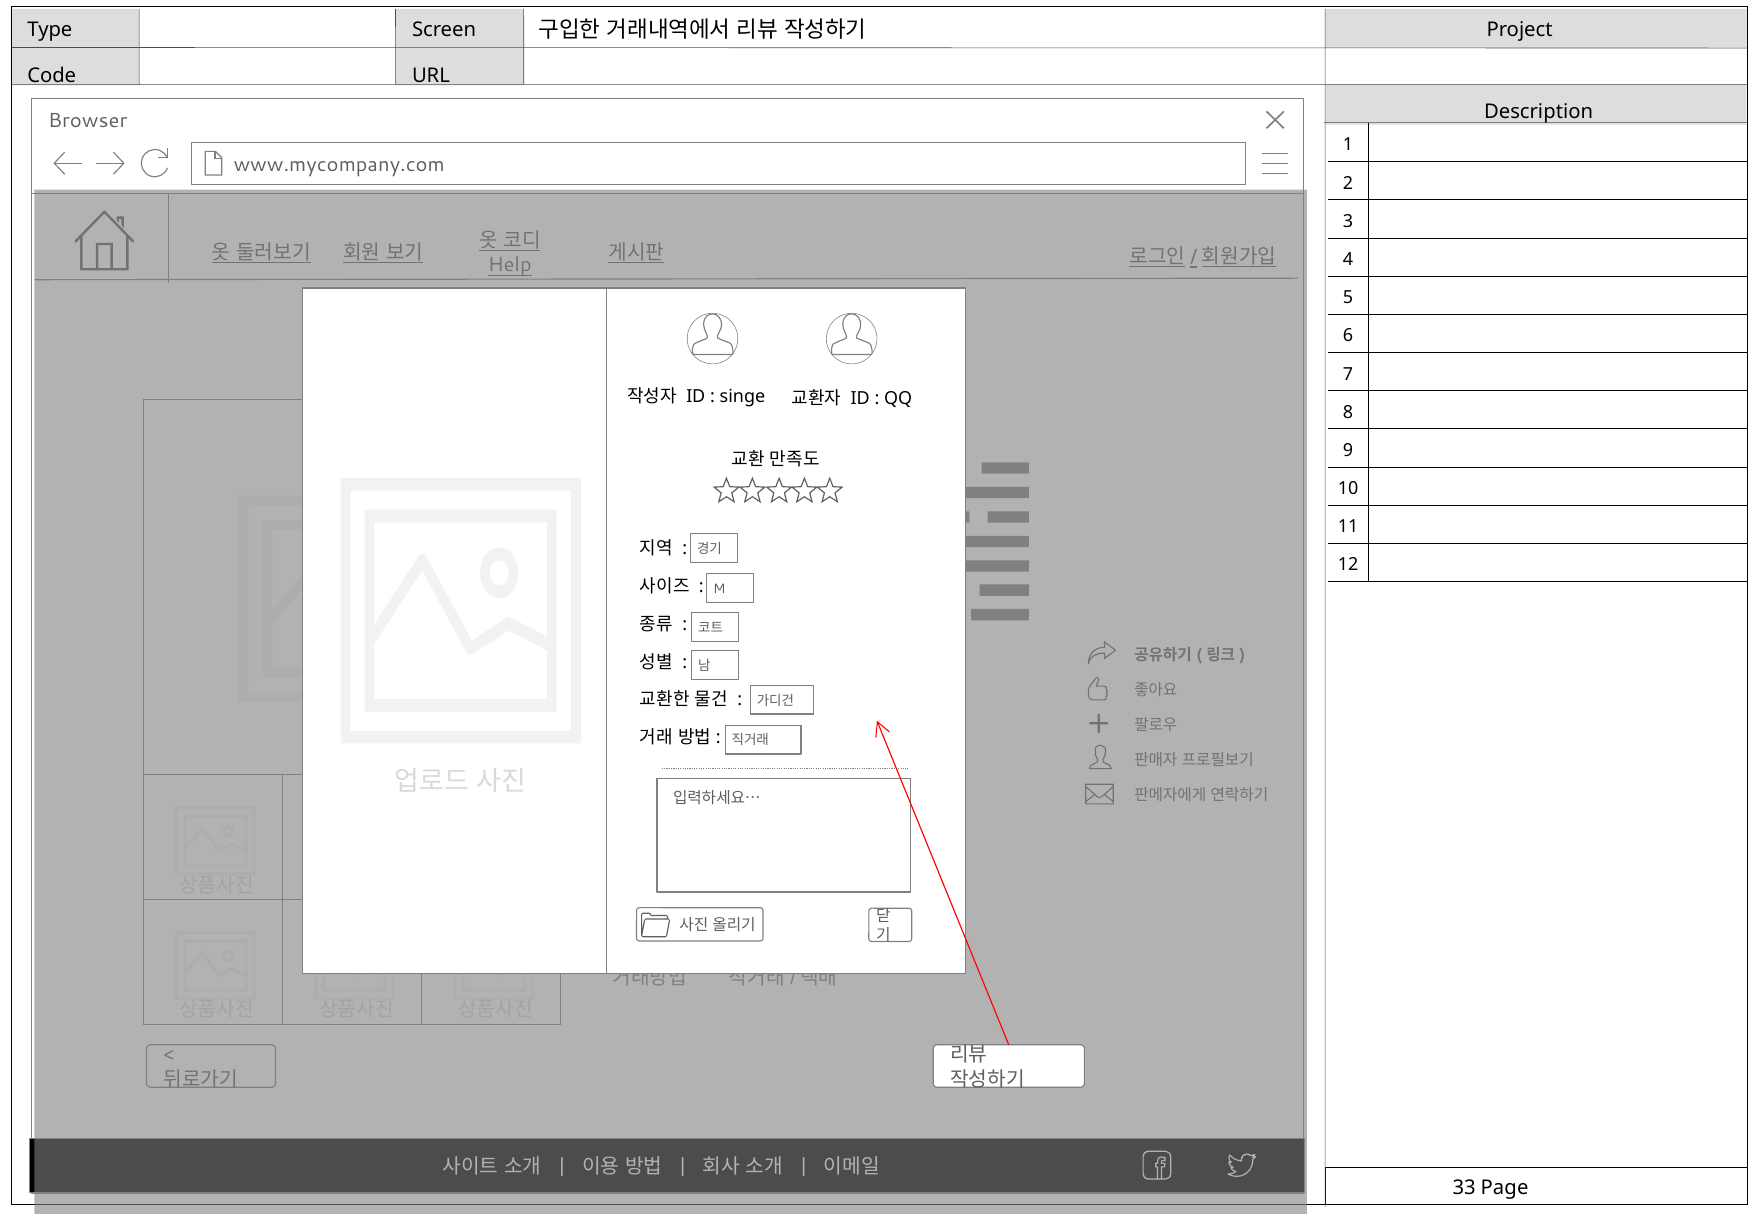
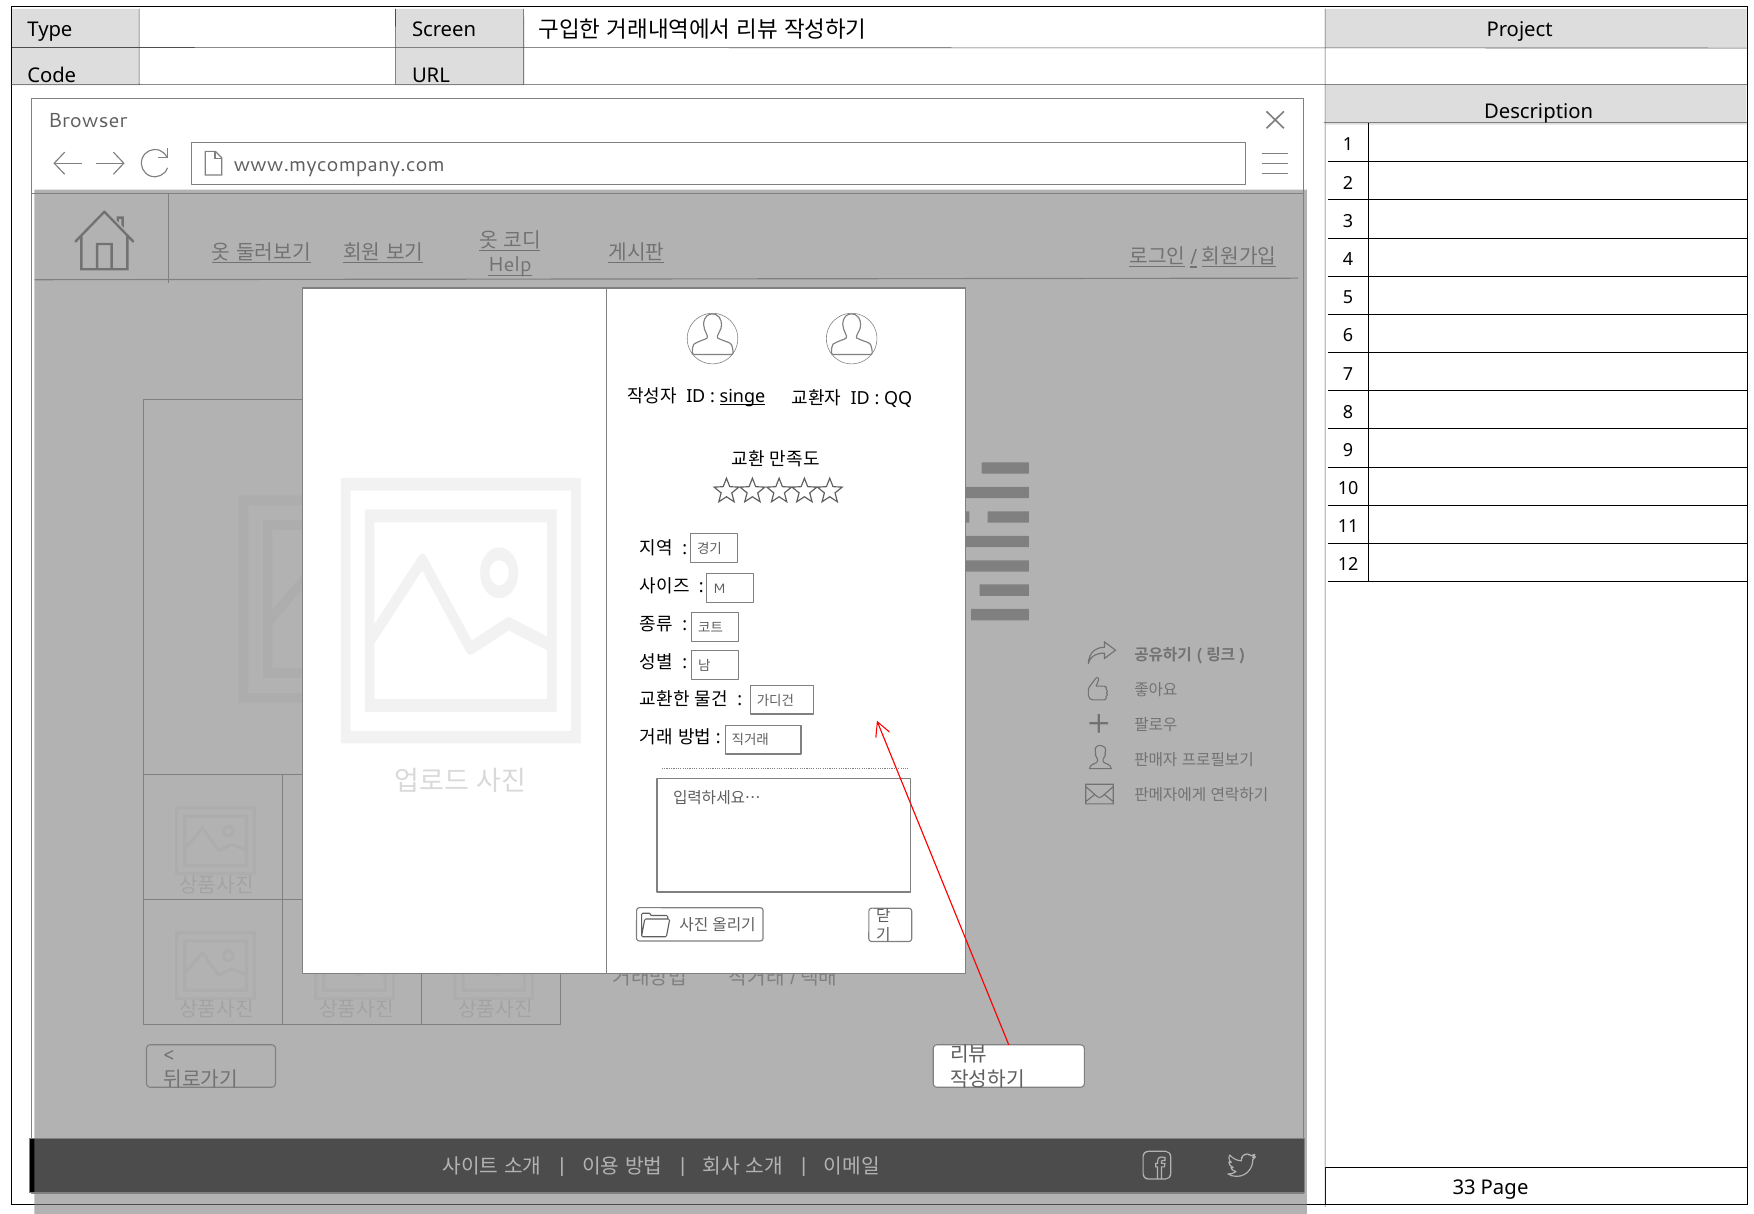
singe underline: none -> present (742, 397)
